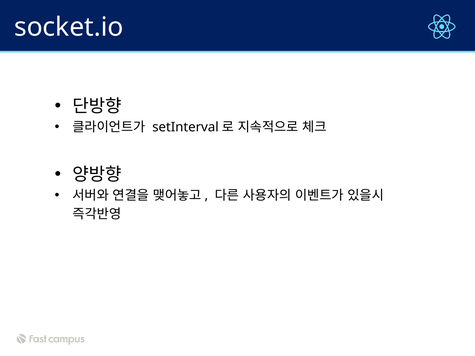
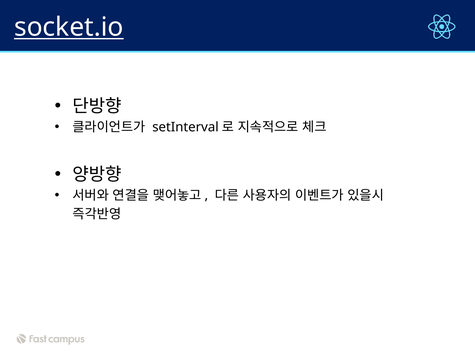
socket.io underline: none -> present (69, 27)
